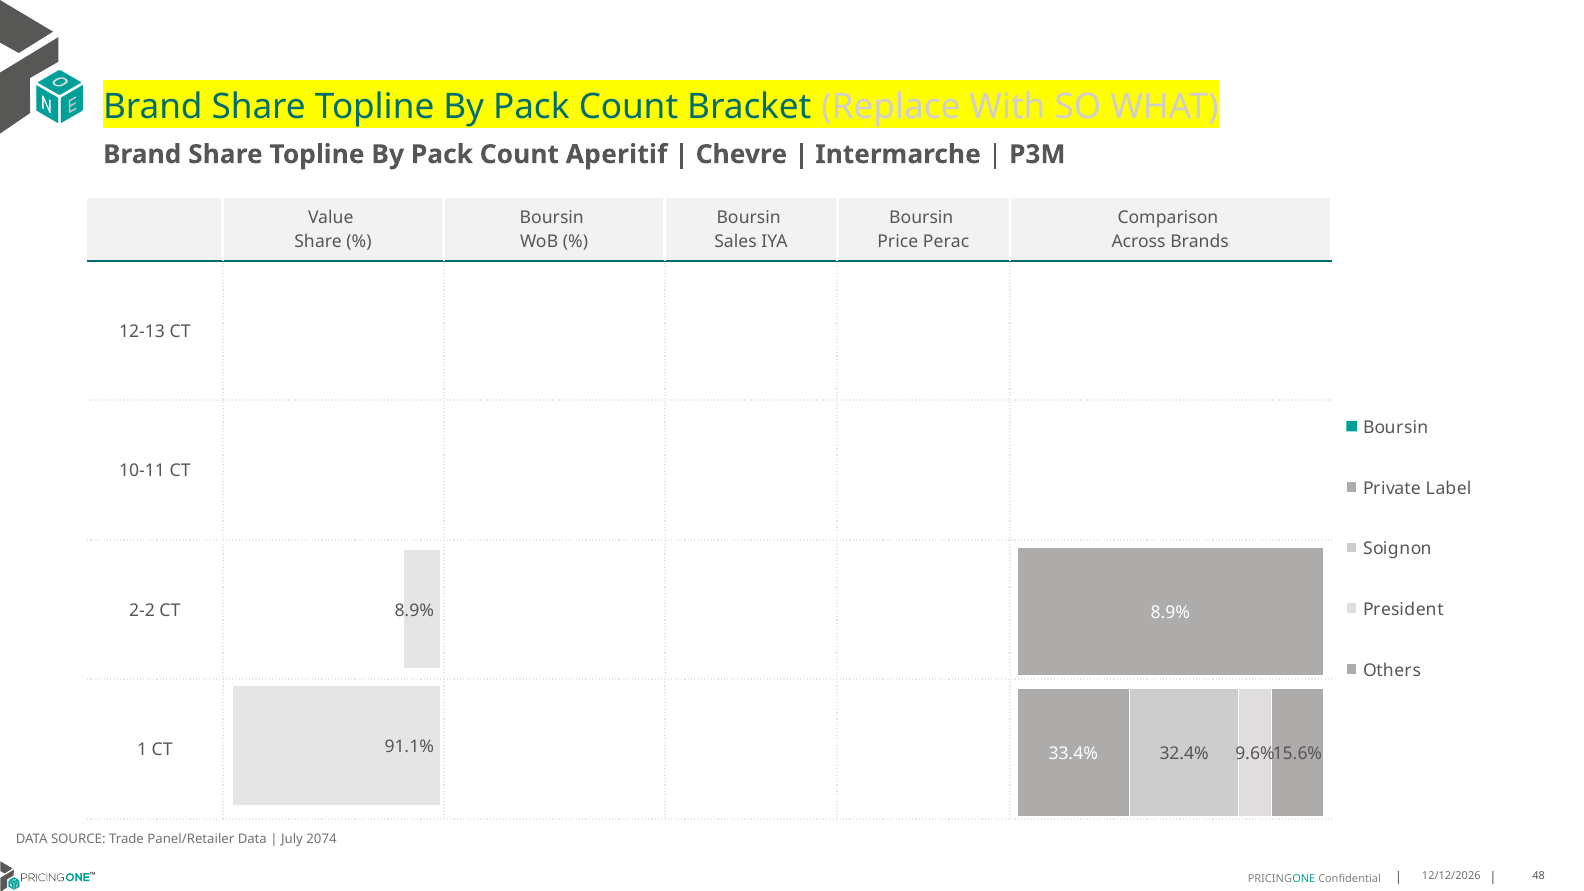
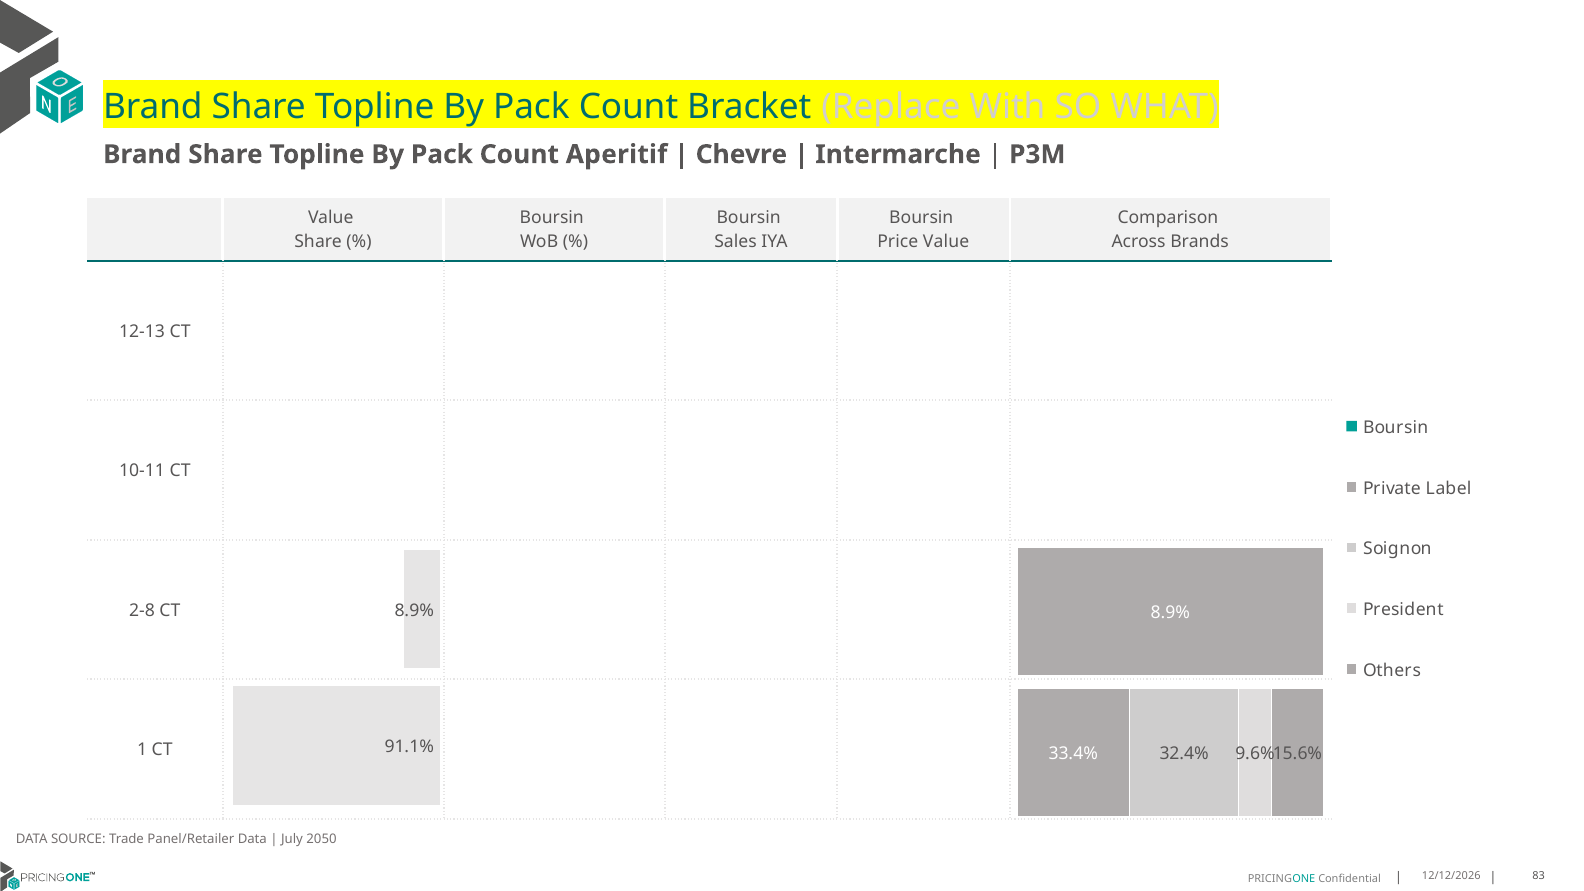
Price Perac: Perac -> Value (946, 242)
2-2: 2-2 -> 2-8 (142, 611)
2074: 2074 -> 2050 (322, 839)
48: 48 -> 83 (1539, 876)
